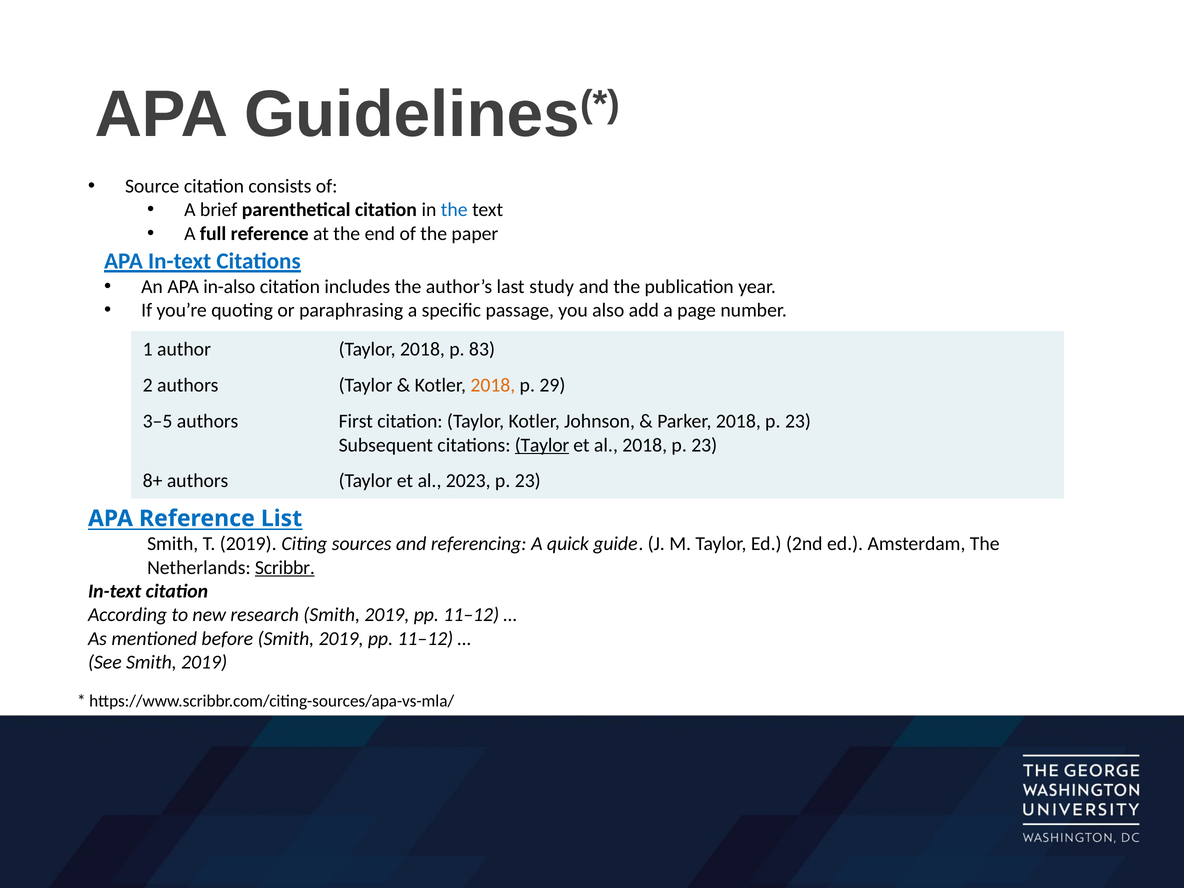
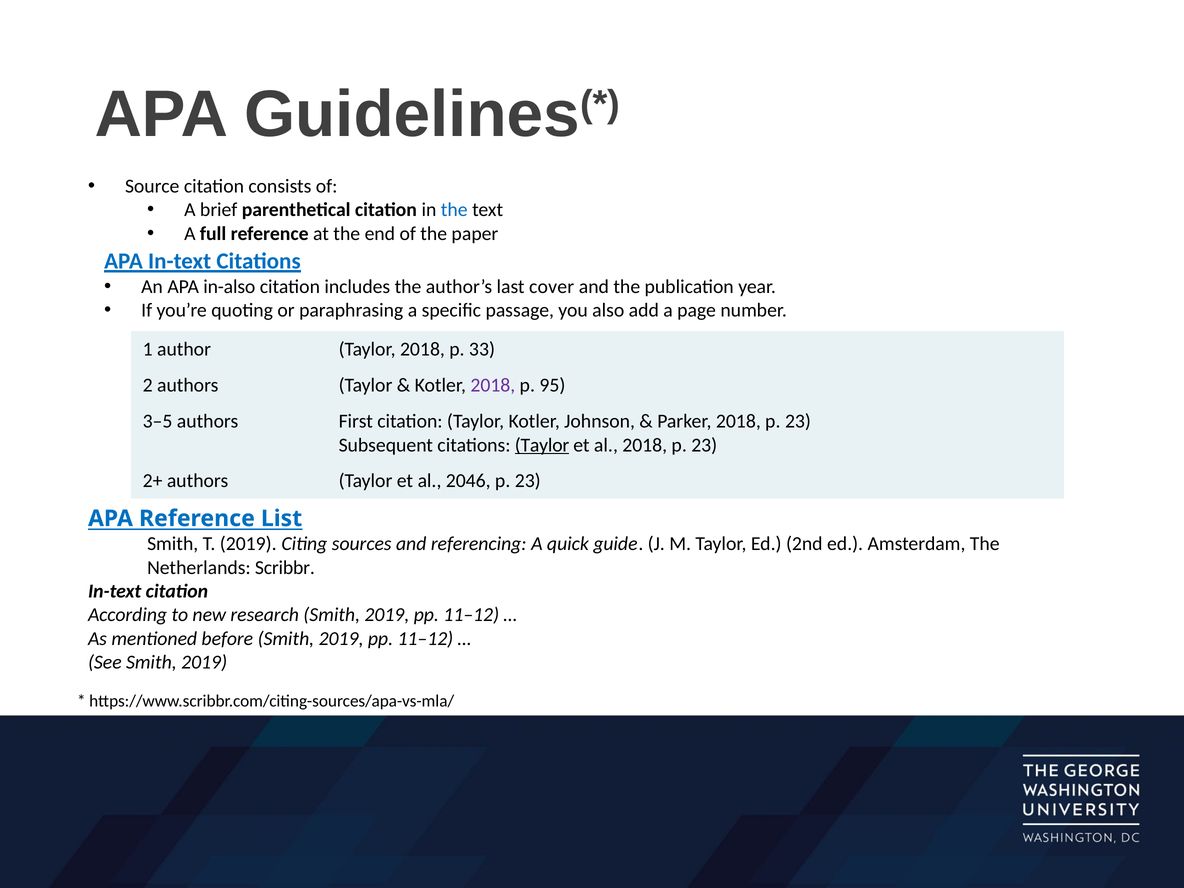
study: study -> cover (552, 287)
83: 83 -> 33 (482, 349)
2018 colour: orange -> purple (493, 385)
29: 29 -> 95 (552, 385)
8+: 8+ -> 2+ (153, 481)
2023: 2023 -> 2046 (468, 481)
Scribbr underline: present -> none (285, 568)
